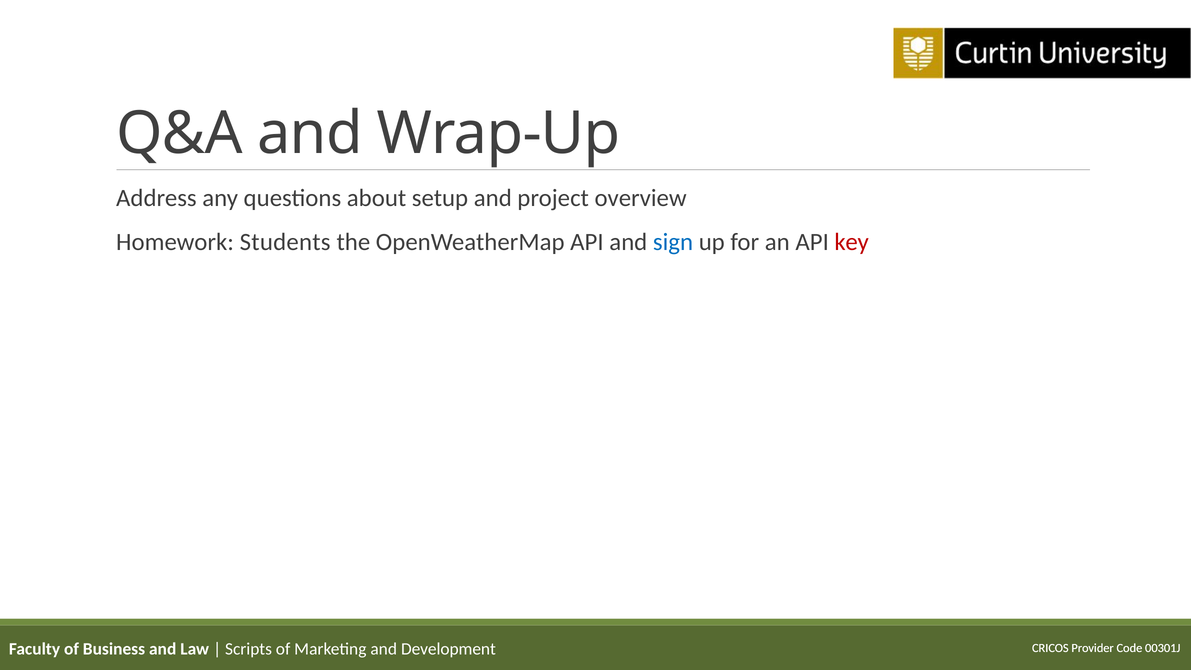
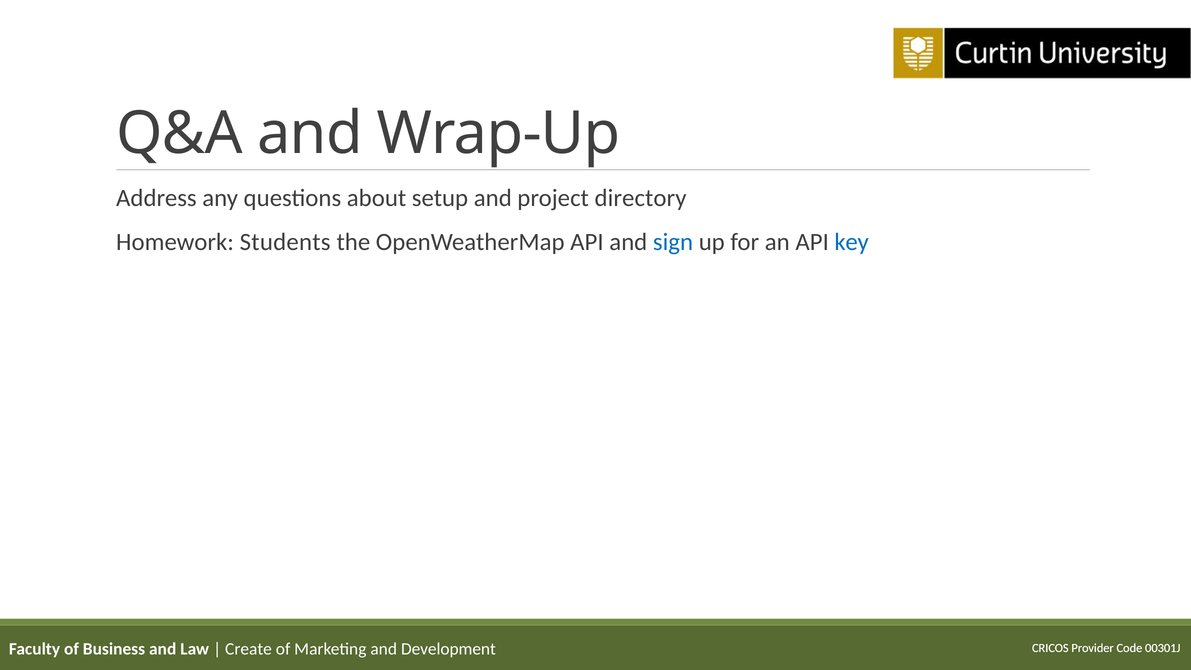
overview: overview -> directory (641, 198)
key colour: red -> blue (852, 242)
Scripts: Scripts -> Create (248, 649)
